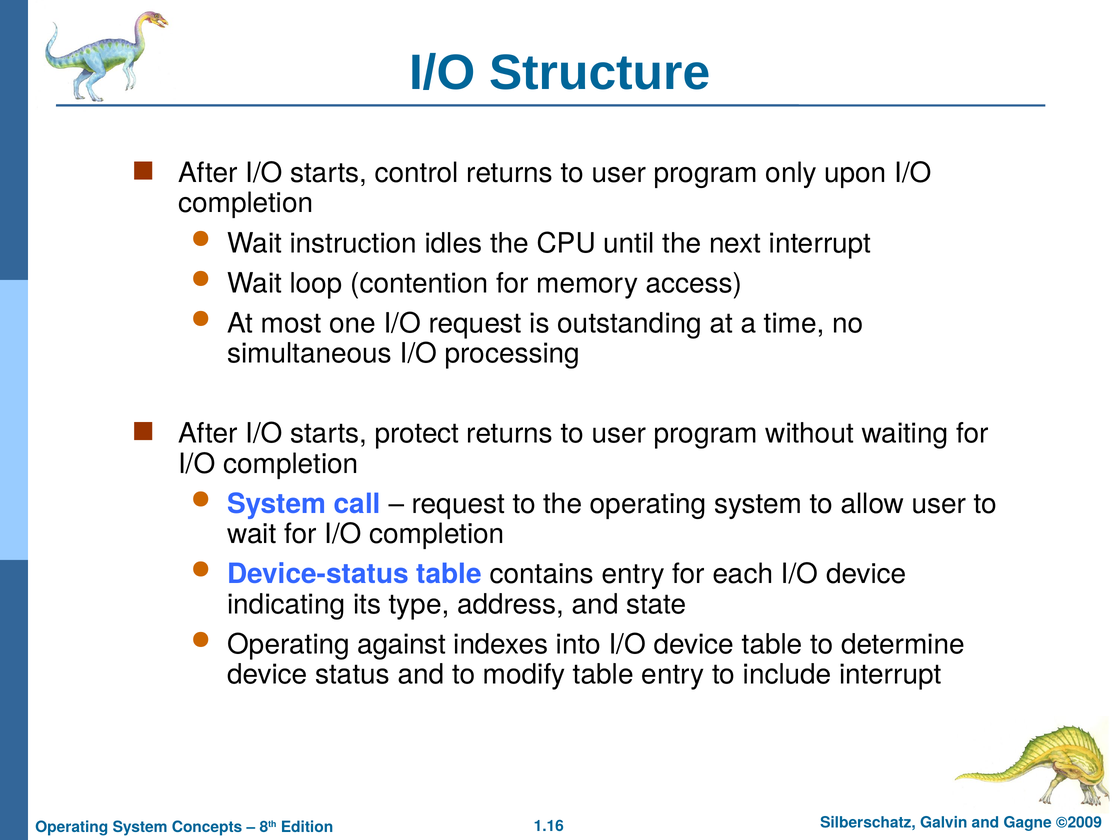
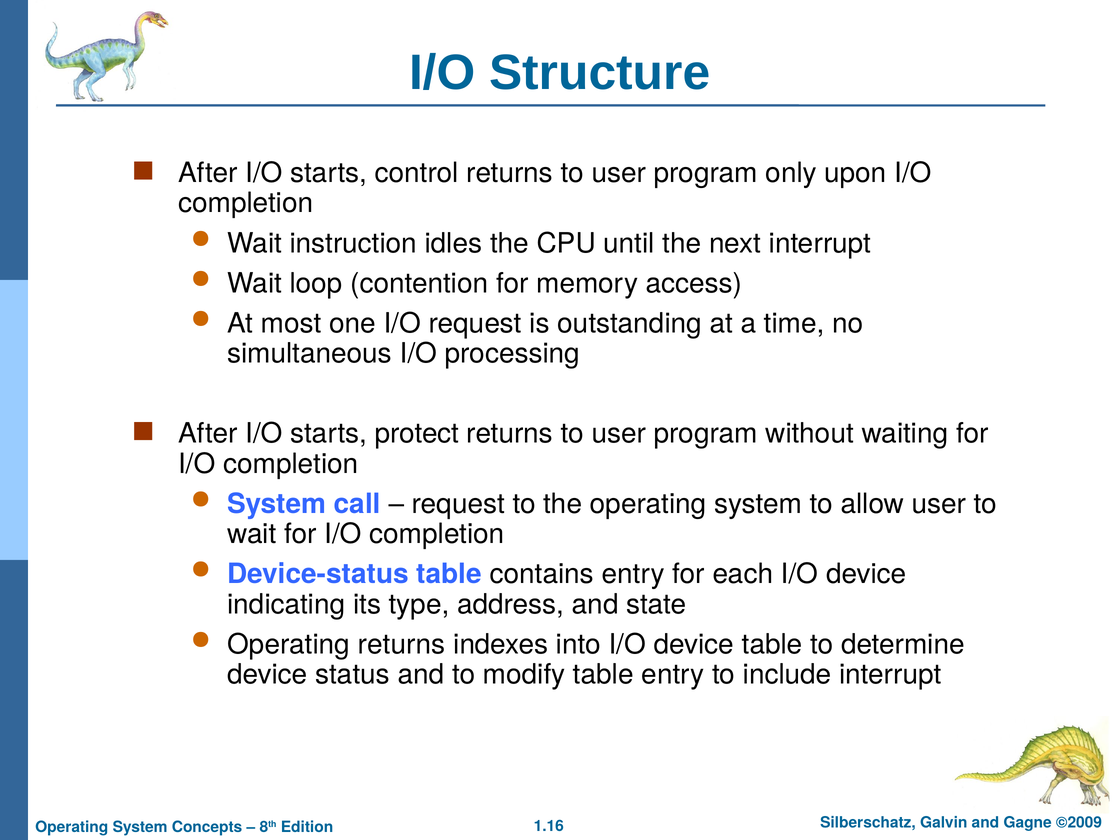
Operating against: against -> returns (402, 645)
